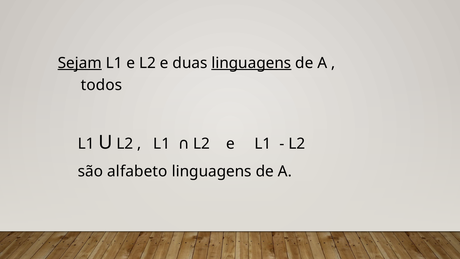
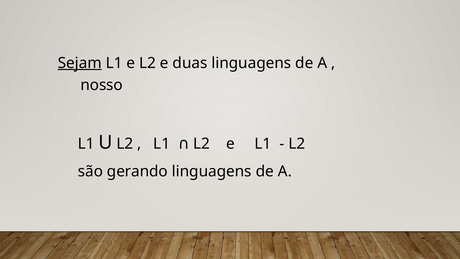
linguagens underline: present -> none (251, 63)
todos: todos -> nosso (102, 85)
alfabeto: alfabeto -> gerando (137, 171)
